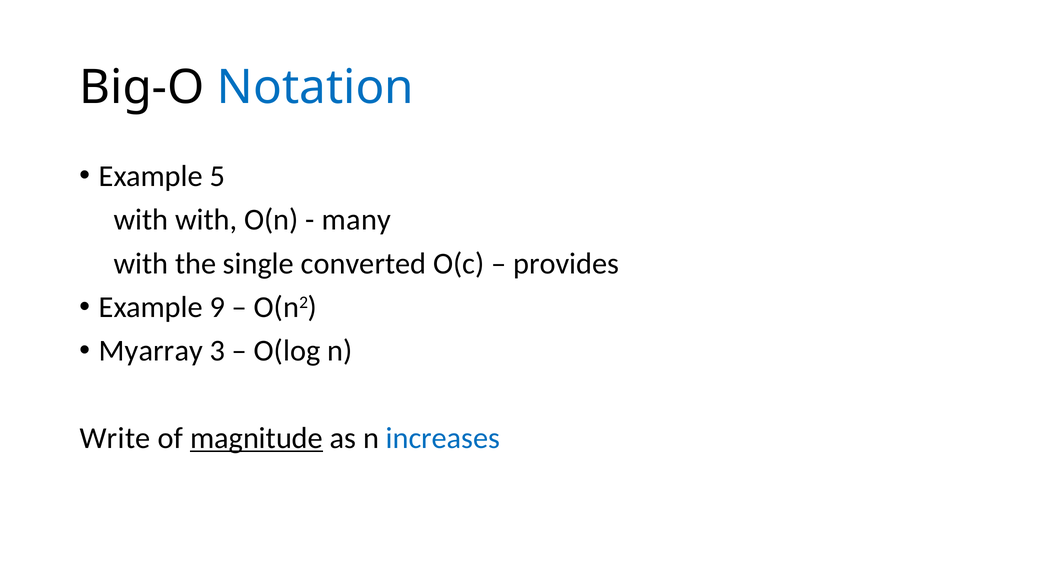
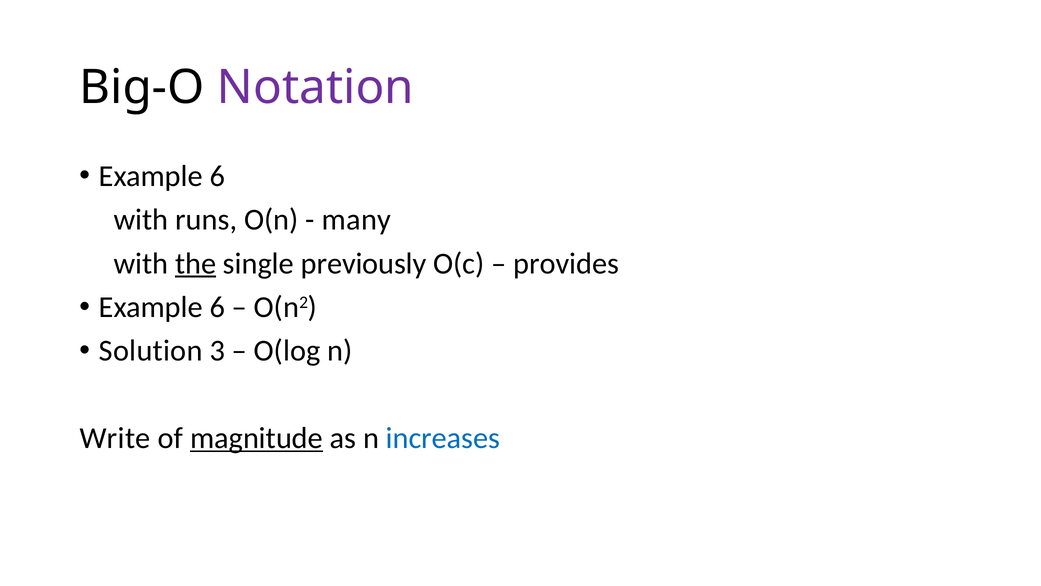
Notation colour: blue -> purple (315, 87)
5: 5 -> 6 (217, 176)
with with: with -> runs (206, 220)
the underline: none -> present (196, 263)
converted: converted -> previously (364, 263)
9: 9 -> 6 (217, 307)
Myarray: Myarray -> Solution (151, 351)
